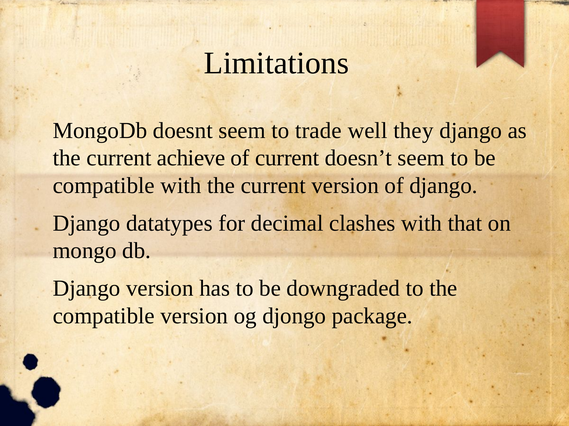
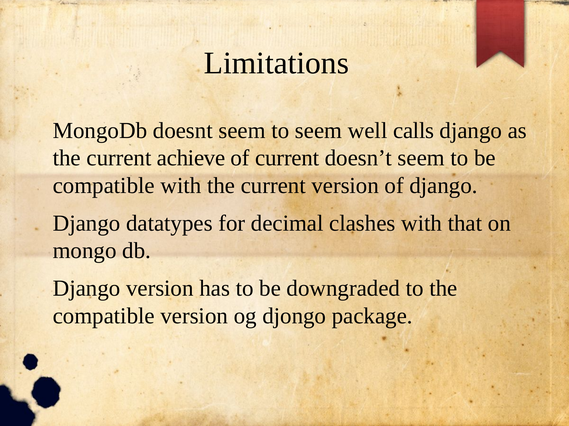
to trade: trade -> seem (319, 131)
they: they -> calls (414, 131)
